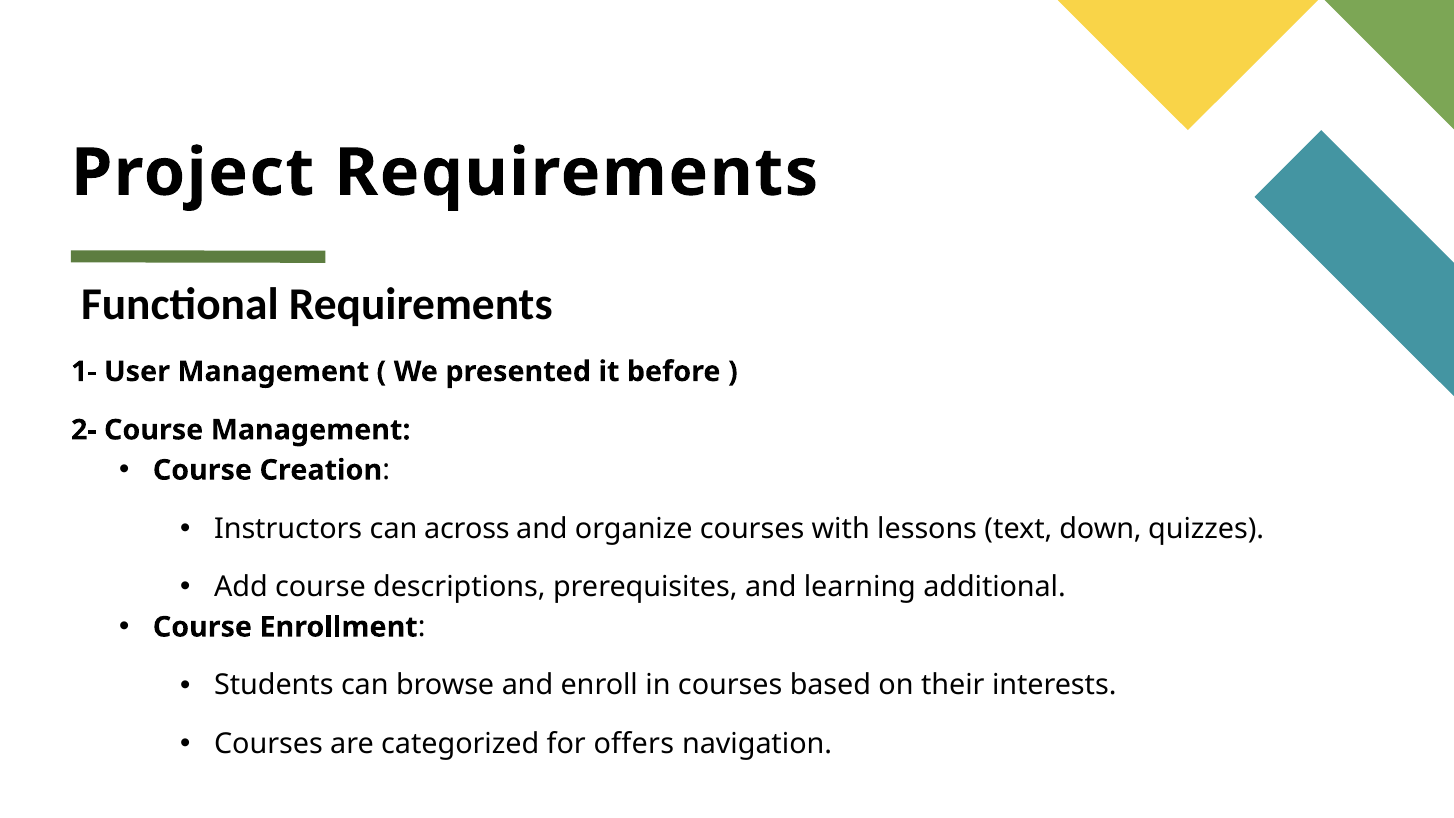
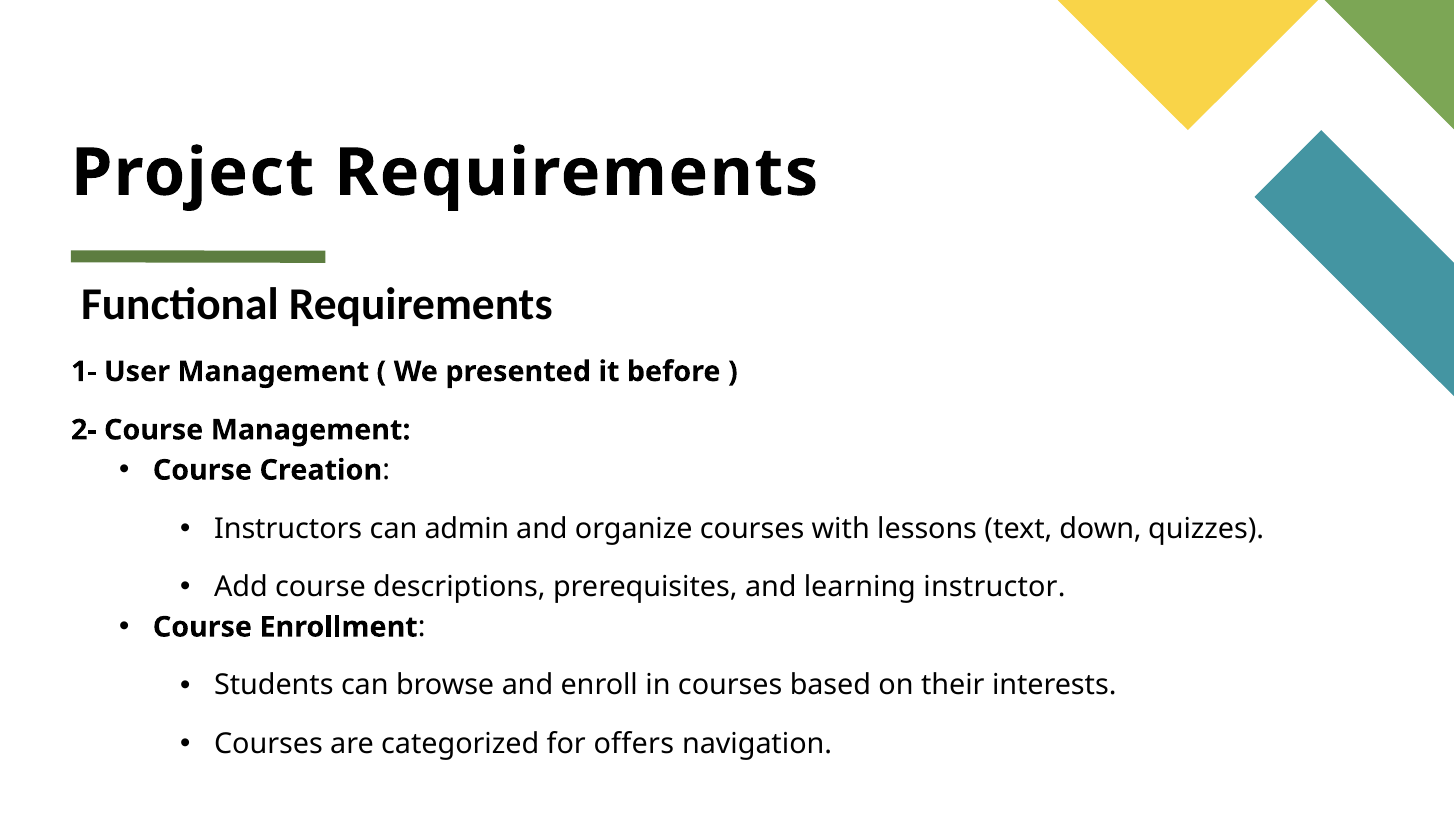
across: across -> admin (467, 528)
additional: additional -> instructor (994, 587)
